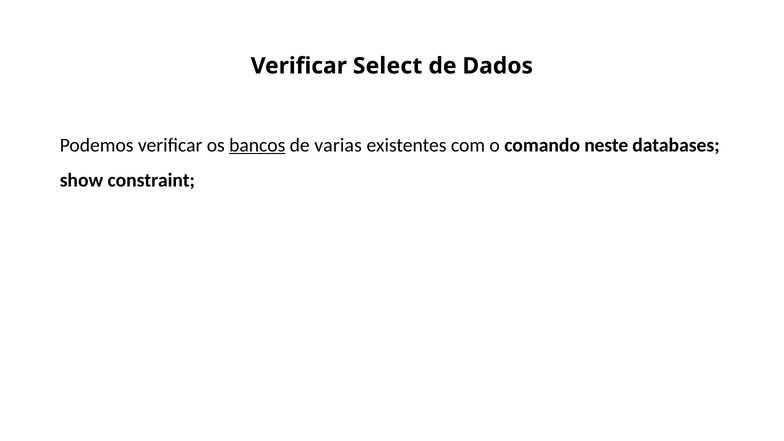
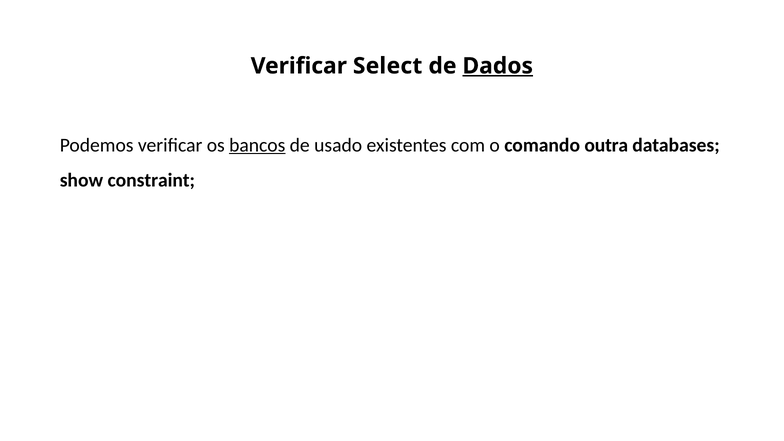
Dados underline: none -> present (498, 66)
varias: varias -> usado (338, 145)
neste: neste -> outra (606, 145)
